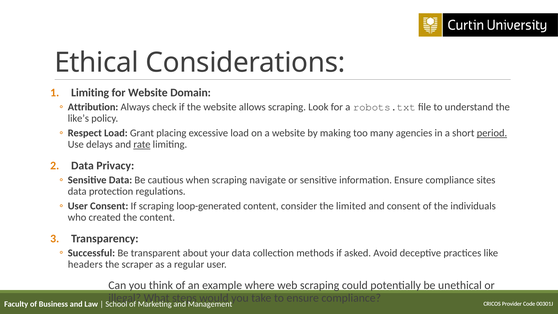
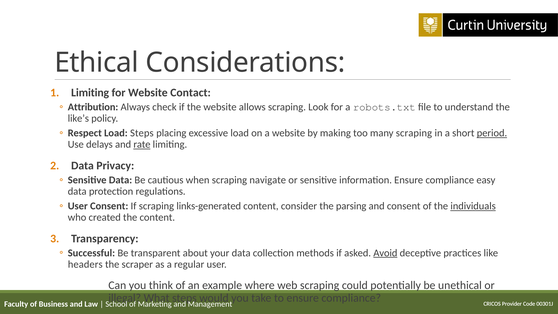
Domain: Domain -> Contact (191, 93)
Load Grant: Grant -> Steps (142, 133)
many agencies: agencies -> scraping (414, 133)
sites: sites -> easy (486, 180)
loop-generated: loop-generated -> links-generated (209, 206)
limited: limited -> parsing (351, 206)
individuals underline: none -> present (473, 206)
Avoid underline: none -> present (385, 253)
